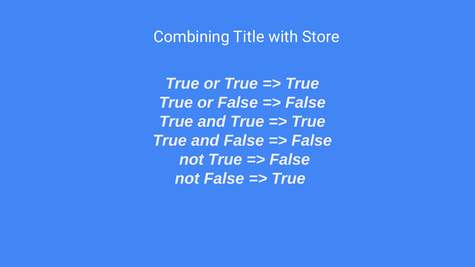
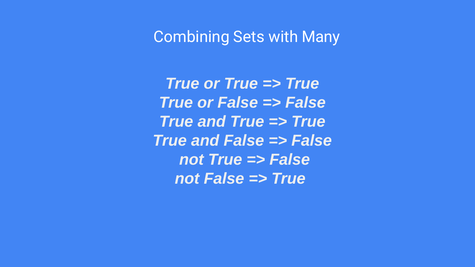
Title: Title -> Sets (249, 37)
Store: Store -> Many (321, 37)
